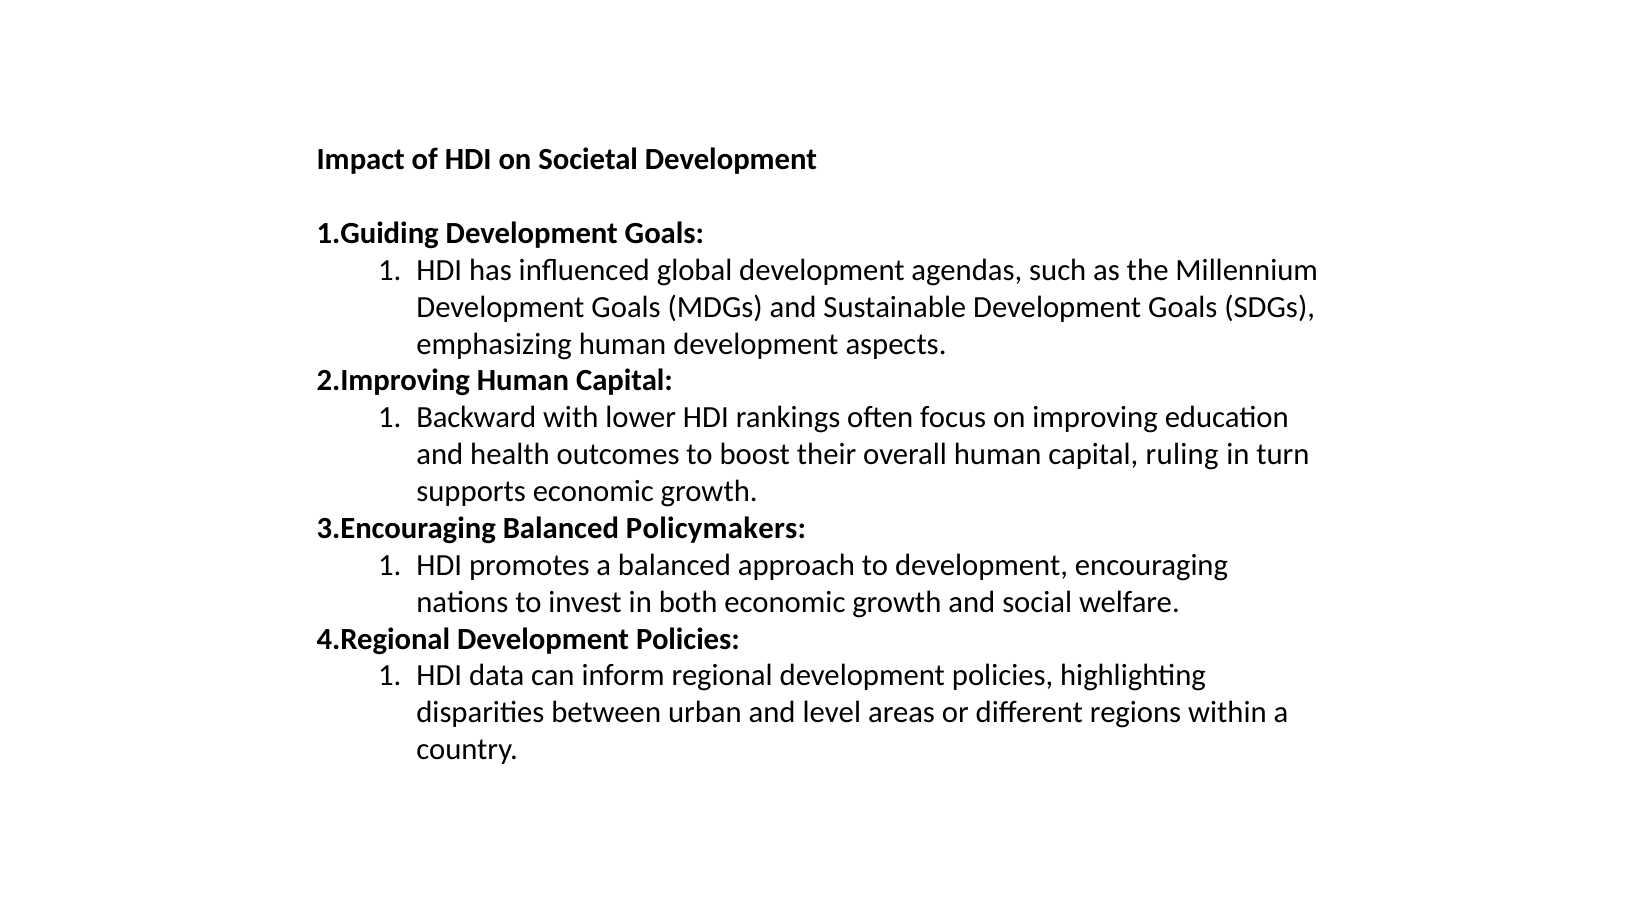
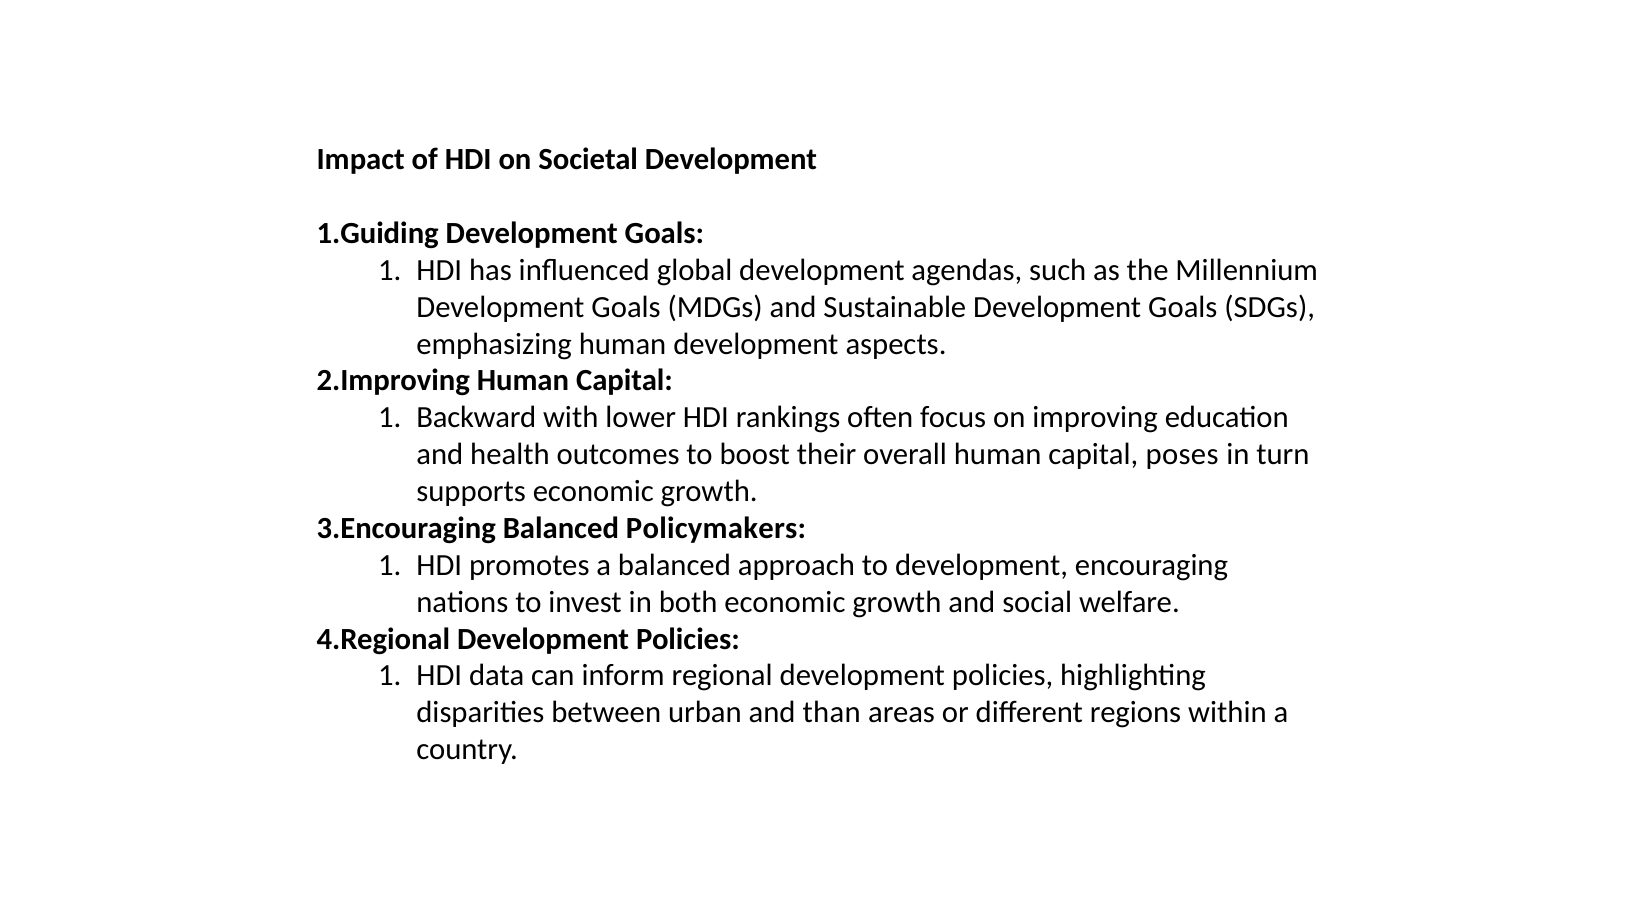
ruling: ruling -> poses (1182, 454)
level: level -> than (832, 712)
